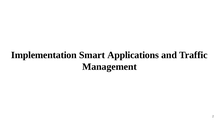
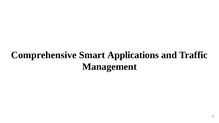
Implementation: Implementation -> Comprehensive (44, 55)
